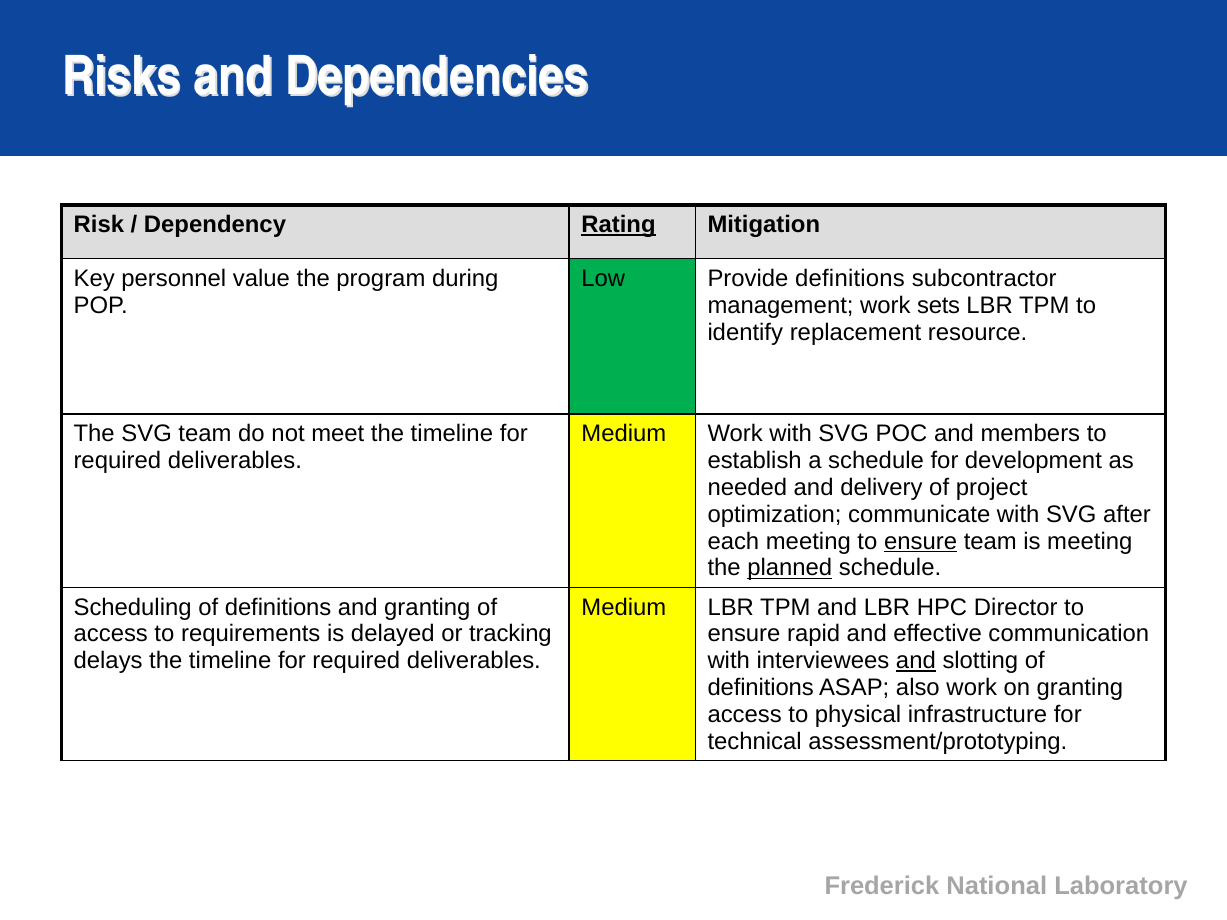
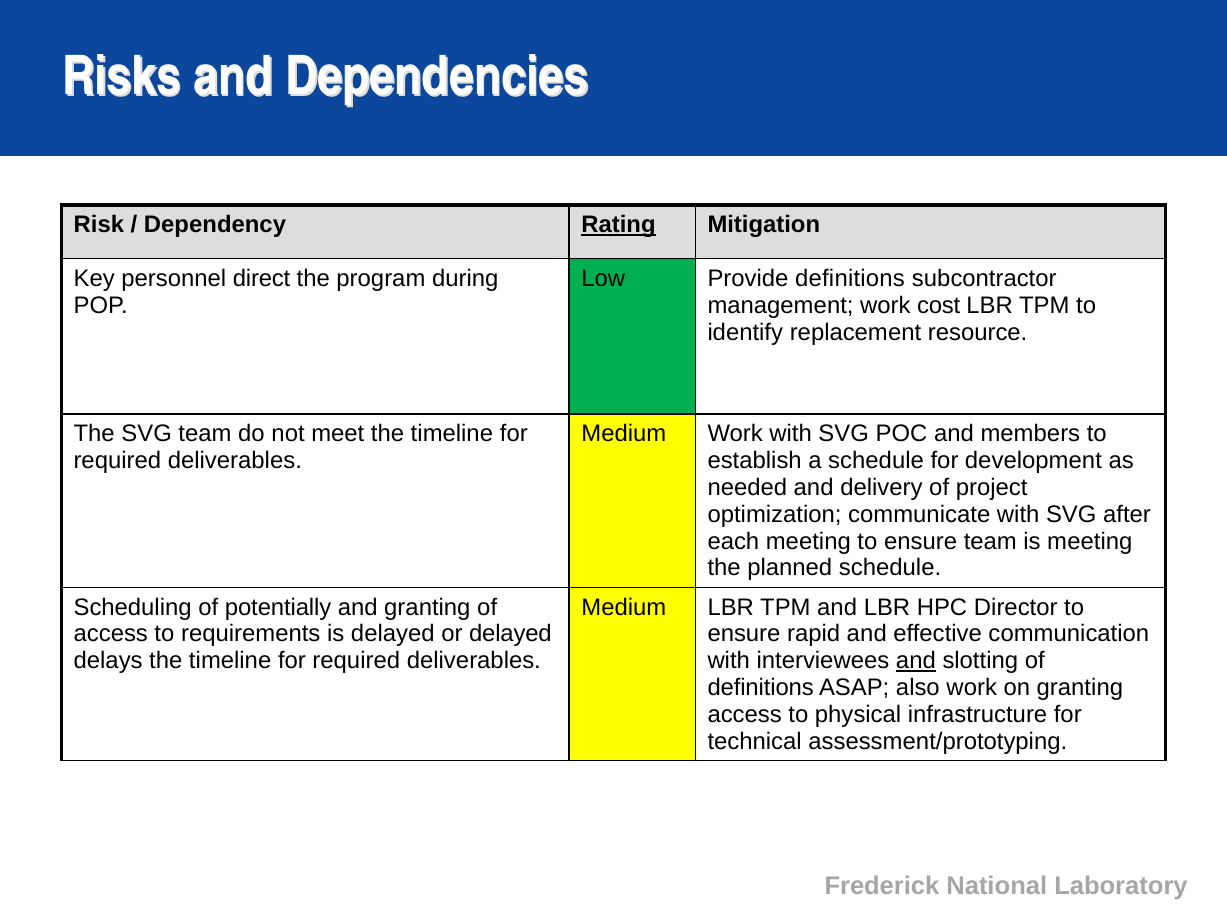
value: value -> direct (262, 279)
sets: sets -> cost (939, 306)
ensure underline: present -> none (921, 541)
planned underline: present -> none (790, 568)
Scheduling of definitions: definitions -> potentially (278, 607)
or tracking: tracking -> delayed (510, 634)
